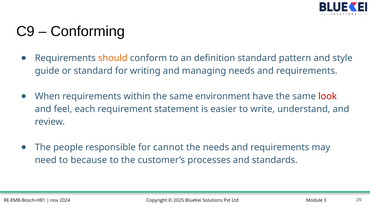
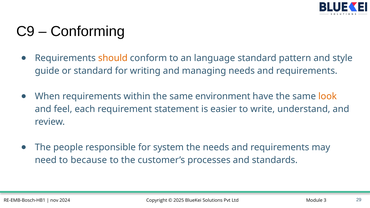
definition: definition -> language (215, 58)
look colour: red -> orange (328, 96)
cannot: cannot -> system (168, 148)
